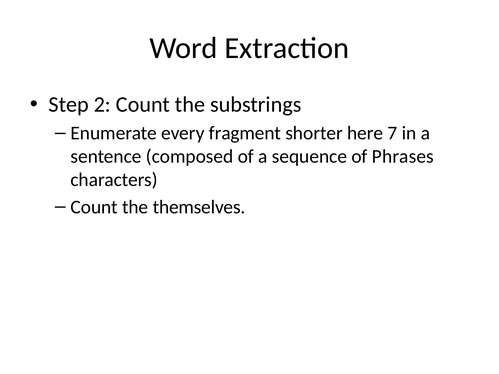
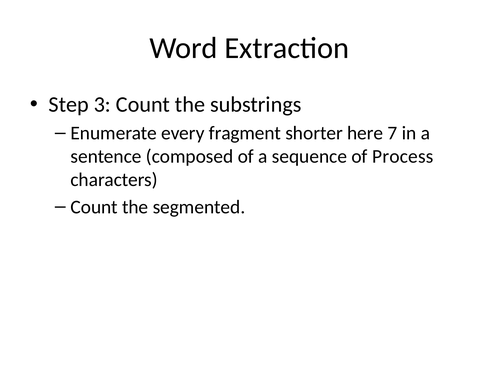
2: 2 -> 3 (102, 105)
Phrases: Phrases -> Process (403, 157)
themselves: themselves -> segmented (199, 207)
